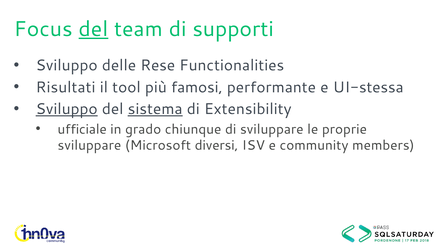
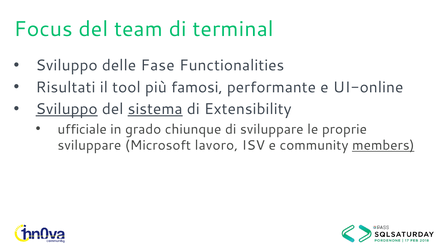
del underline: present -> none (93, 29)
supporti: supporti -> terminal (233, 29)
Rese: Rese -> Fase (158, 65)
UI-stessa: UI-stessa -> UI-online (368, 87)
diversi: diversi -> lavoro (216, 145)
members underline: none -> present (383, 145)
